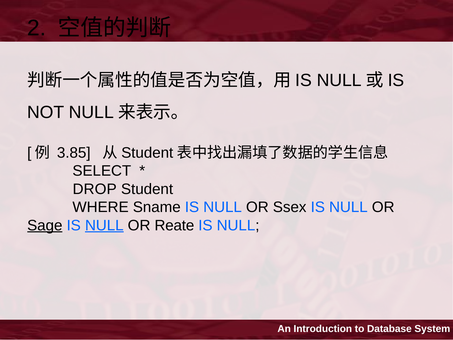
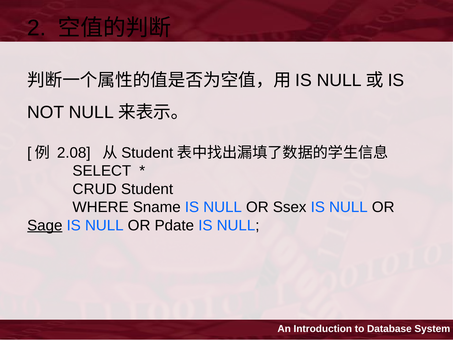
3.85: 3.85 -> 2.08 (74, 153)
DROP: DROP -> CRUD (95, 189)
NULL underline: present -> none (104, 225)
Reate: Reate -> Pdate (174, 225)
